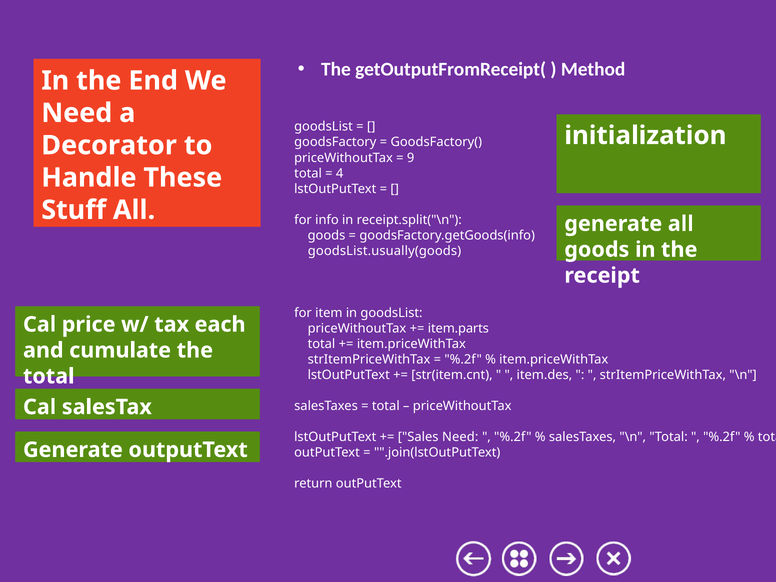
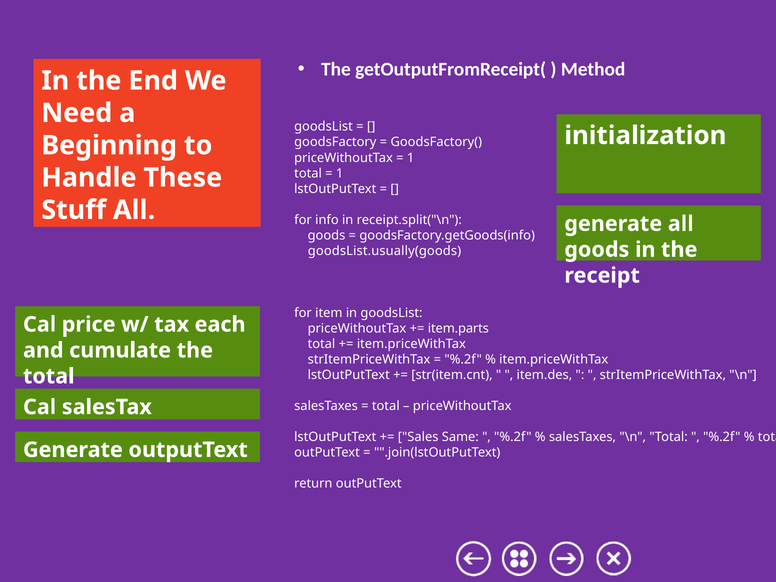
Decorator: Decorator -> Beginning (109, 145)
9: 9 -> 1 (411, 158)
4: 4 -> 1 (340, 173)
Sales Need: Need -> Same (460, 437)
